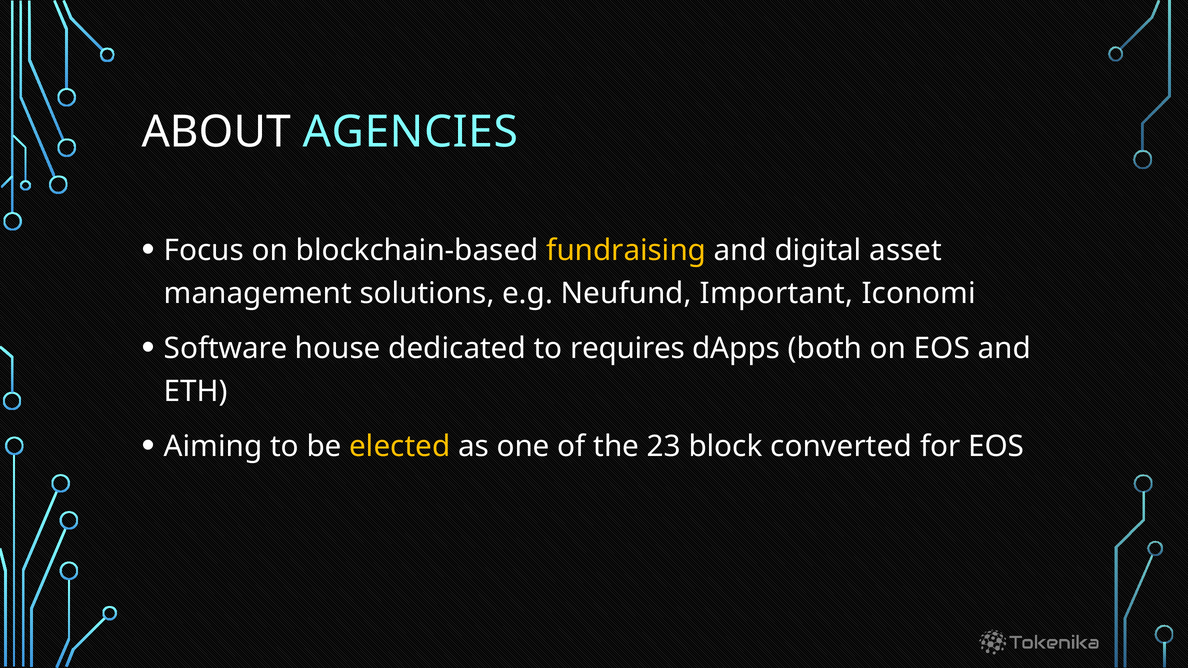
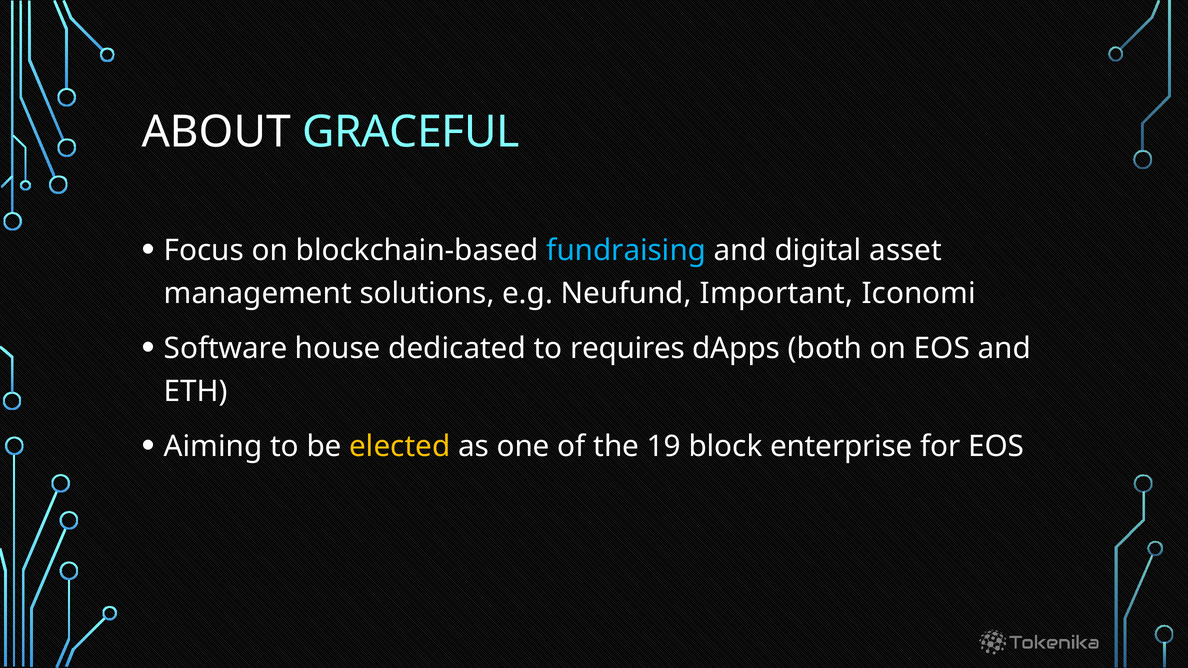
AGENCIES: AGENCIES -> GRACEFUL (411, 132)
fundraising colour: yellow -> light blue (626, 251)
23: 23 -> 19 (664, 446)
converted: converted -> enterprise (841, 446)
